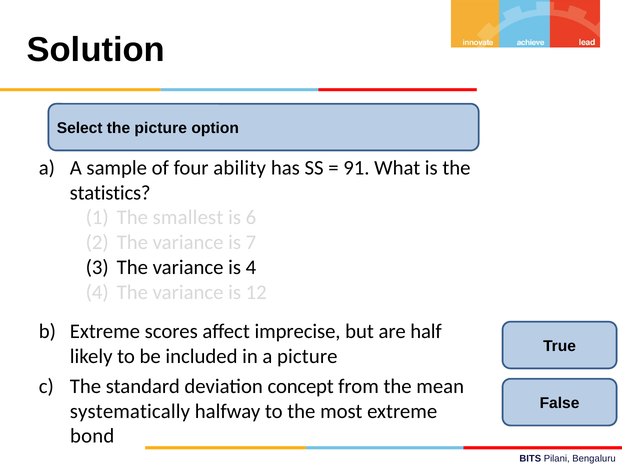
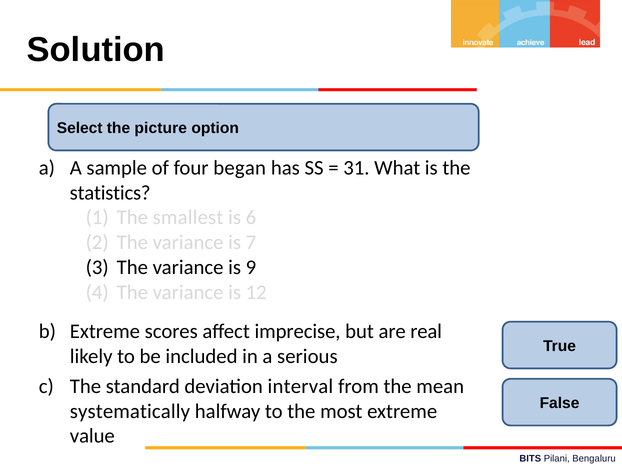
ability: ability -> began (240, 168)
91: 91 -> 31 (356, 168)
is 4: 4 -> 9 (251, 267)
half: half -> real (426, 331)
a picture: picture -> serious (307, 356)
concept: concept -> interval (300, 386)
bond: bond -> value (92, 436)
